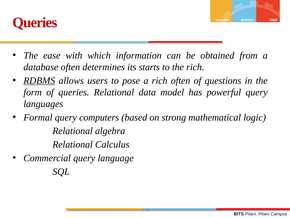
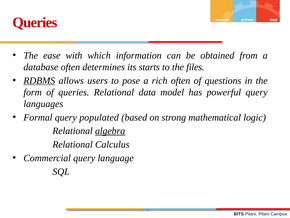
the rich: rich -> files (195, 67)
computers: computers -> populated (99, 117)
algebra underline: none -> present (110, 131)
